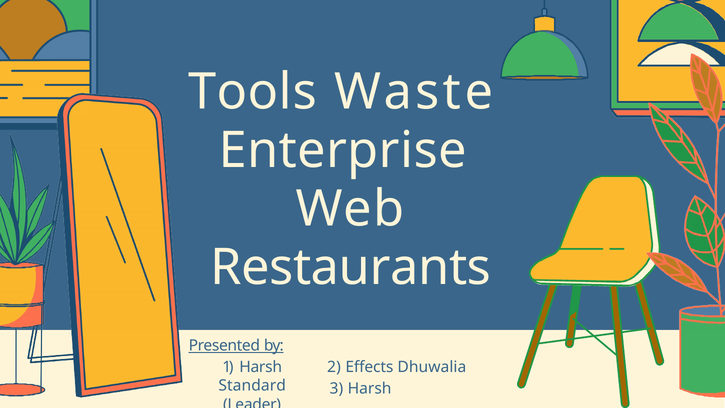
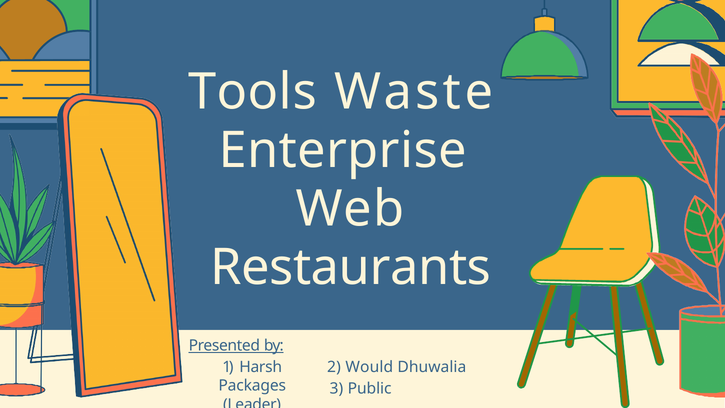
Effects: Effects -> Would (369, 367)
Standard: Standard -> Packages (252, 386)
3 Harsh: Harsh -> Public (370, 389)
